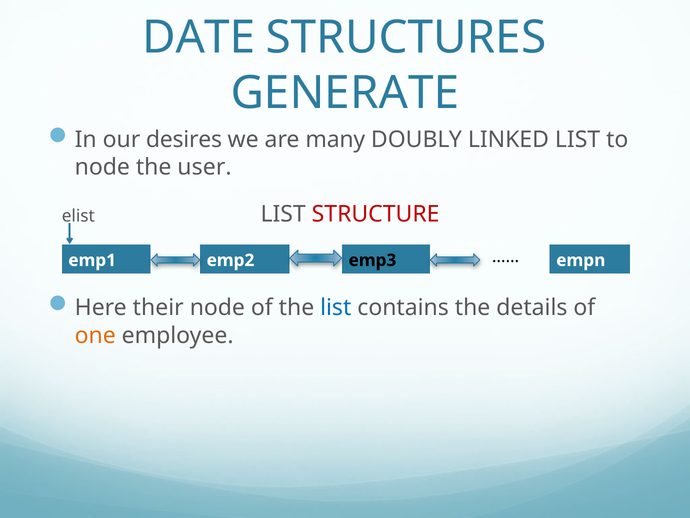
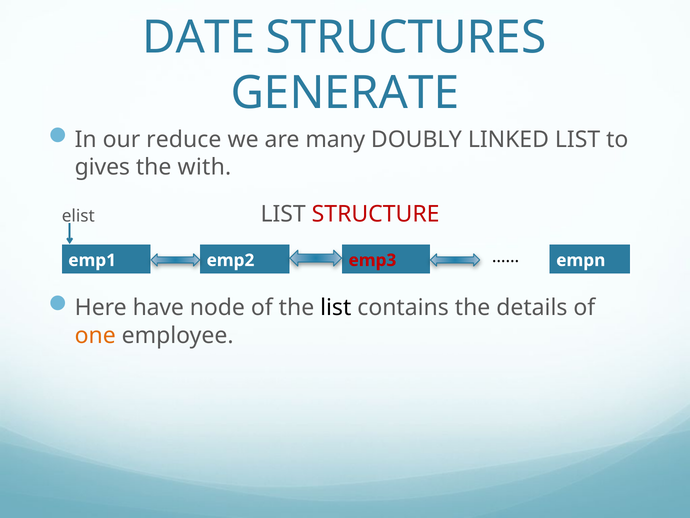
desires: desires -> reduce (184, 140)
node: node -> gives (102, 167)
user: user -> with (204, 167)
emp3 colour: black -> red (372, 260)
their: their -> have (158, 308)
list colour: blue -> black (336, 308)
